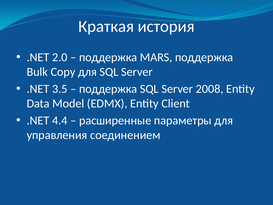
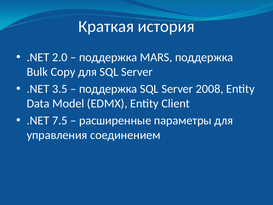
4.4: 4.4 -> 7.5 (60, 120)
